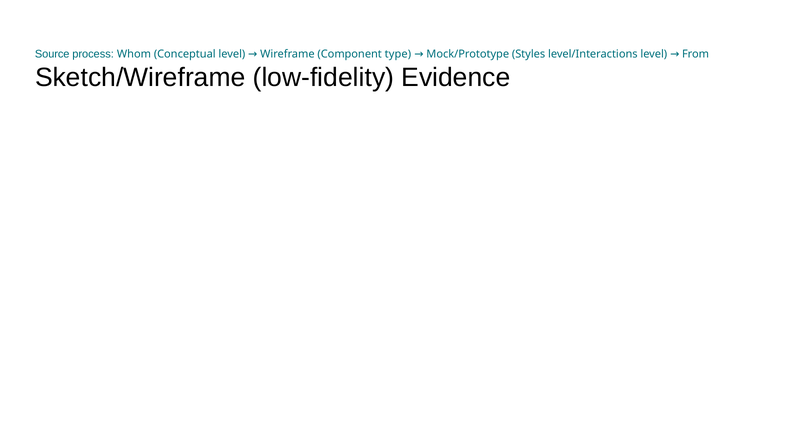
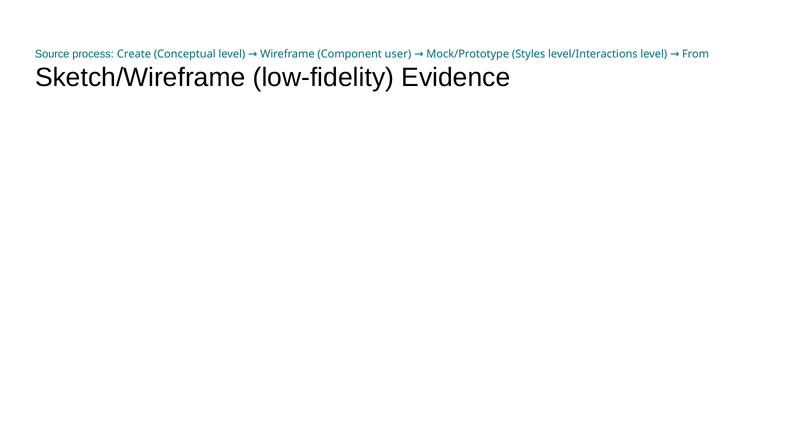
Whom: Whom -> Create (134, 54)
type: type -> user (398, 54)
